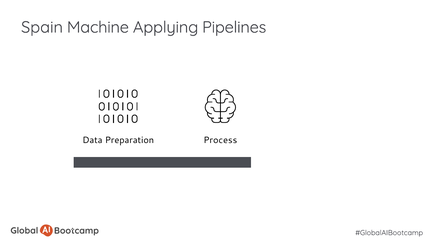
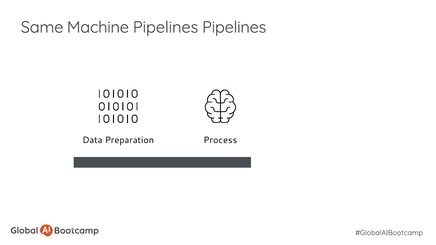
Spain: Spain -> Same (42, 27)
Machine Applying: Applying -> Pipelines (166, 27)
